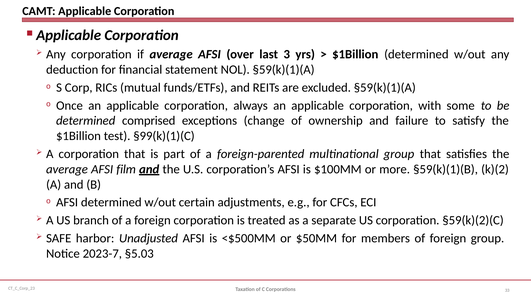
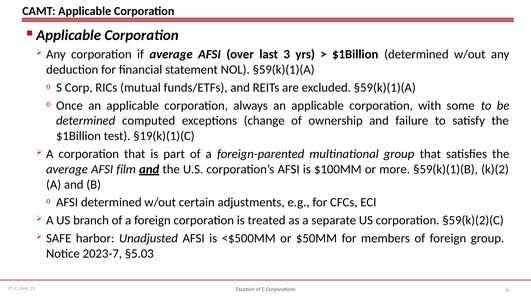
comprised: comprised -> computed (149, 121)
§99(k)(1)(C: §99(k)(1)(C -> §19(k)(1)(C (164, 136)
